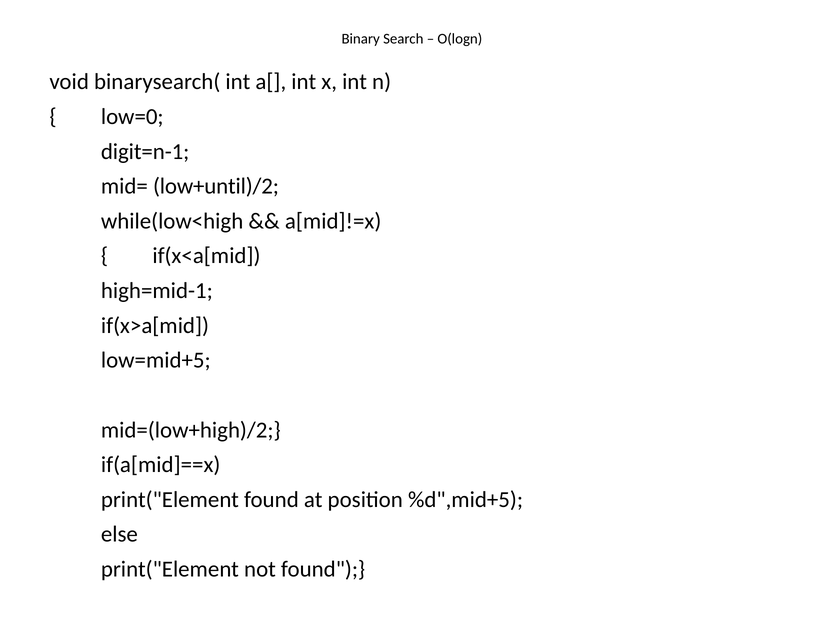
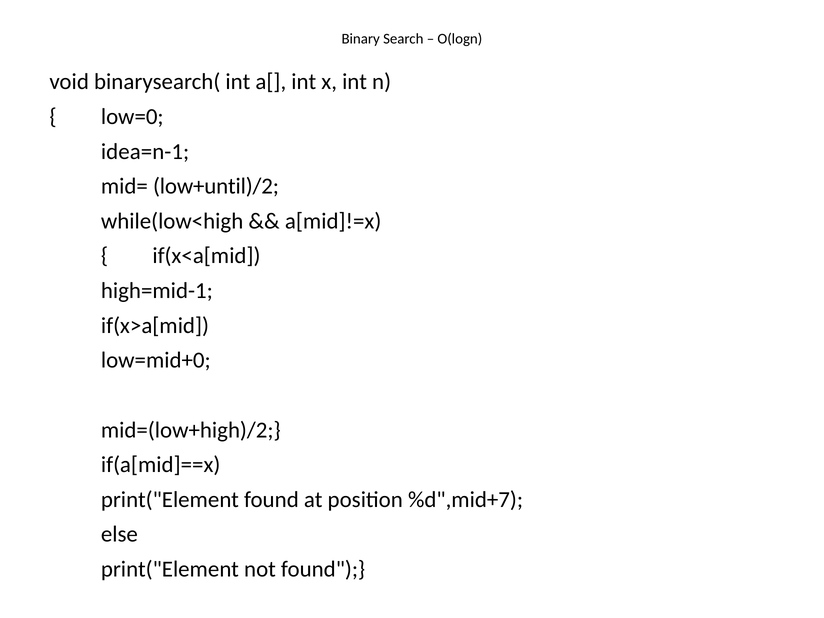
digit=n-1: digit=n-1 -> idea=n-1 (145, 152)
low=mid+5: low=mid+5 -> low=mid+0 (156, 360)
%d",mid+5: %d",mid+5 -> %d",mid+7 (466, 500)
